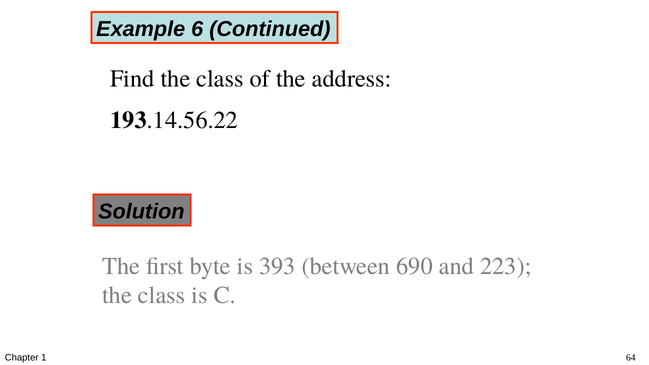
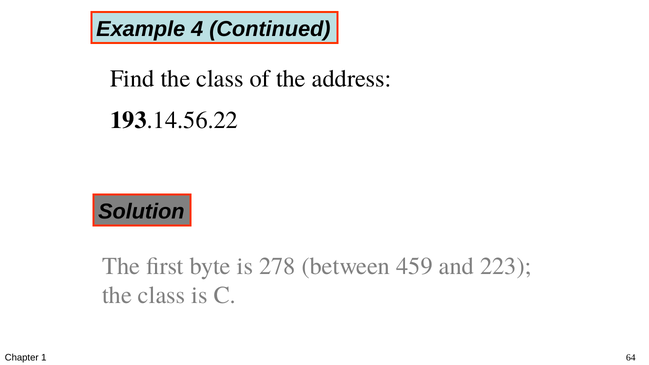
6: 6 -> 4 (197, 29)
393: 393 -> 278 (277, 266)
690: 690 -> 459 (414, 266)
